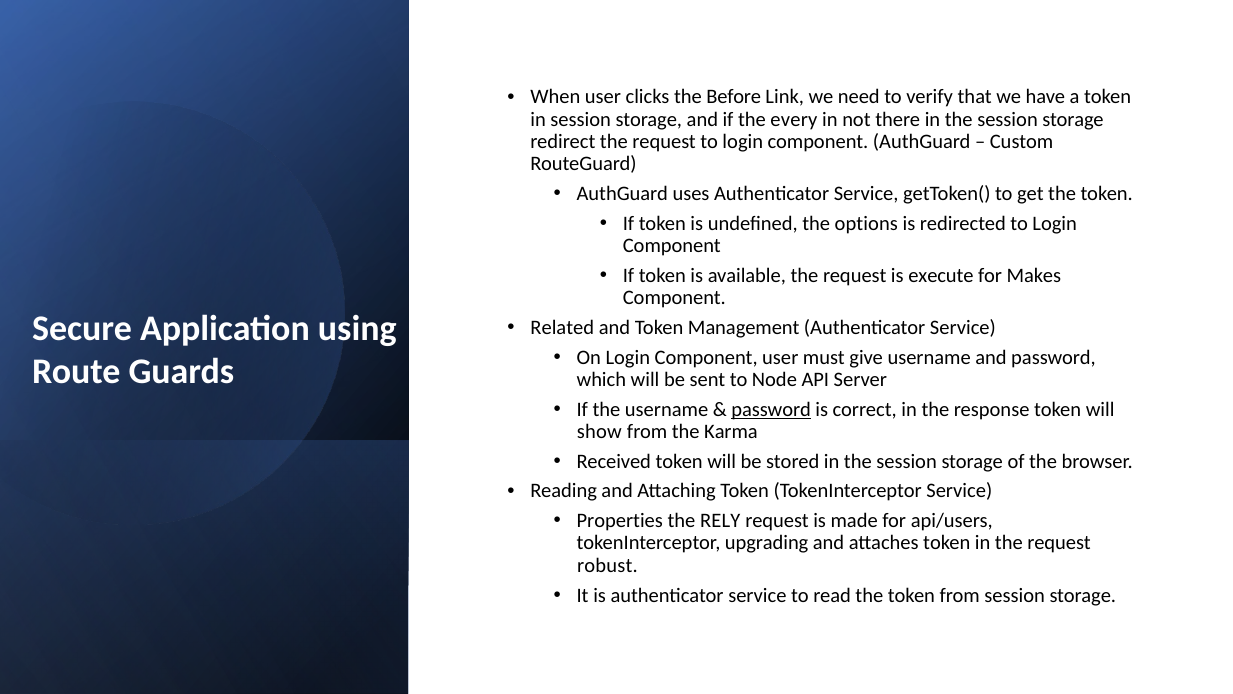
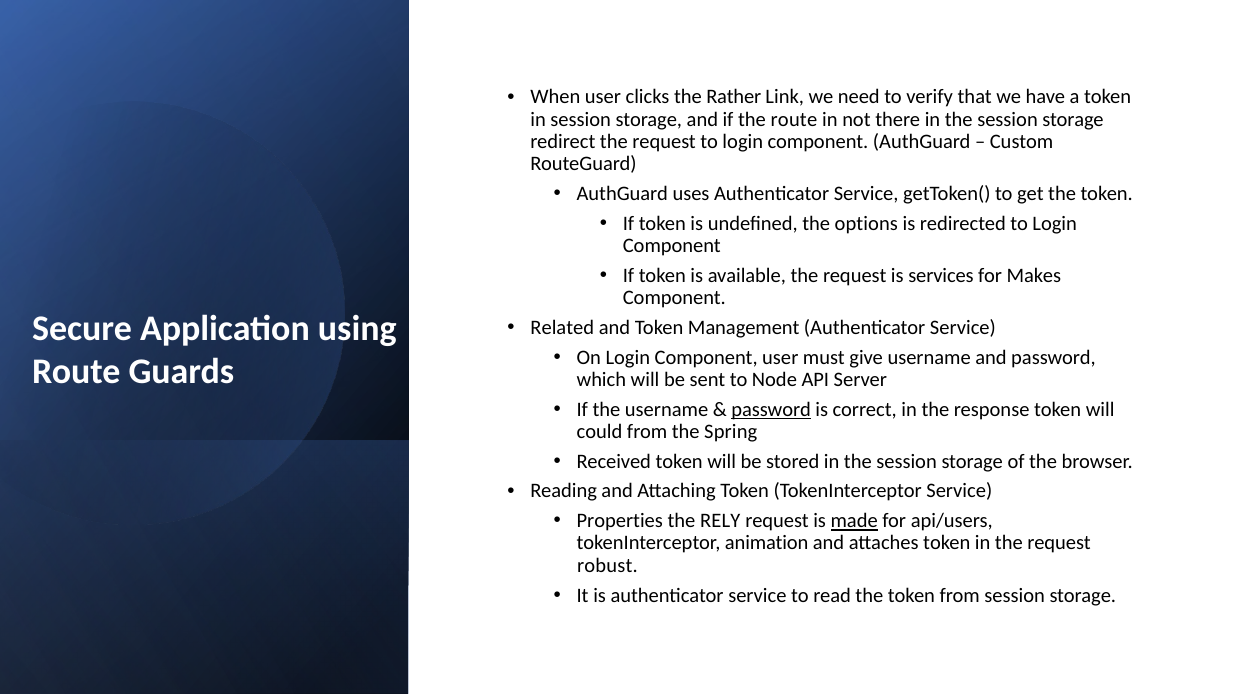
Before: Before -> Rather (734, 97)
the every: every -> route (794, 119)
execute: execute -> services (941, 275)
show: show -> could (600, 431)
Karma: Karma -> Spring (731, 431)
made underline: none -> present (854, 521)
upgrading: upgrading -> animation (767, 543)
